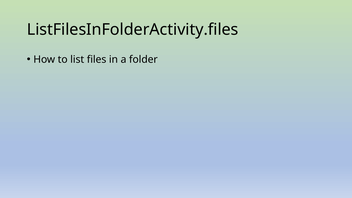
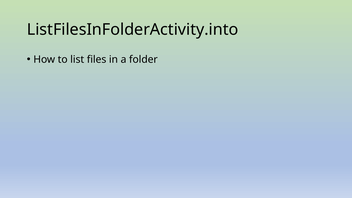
ListFilesInFolderActivity.files: ListFilesInFolderActivity.files -> ListFilesInFolderActivity.into (133, 30)
